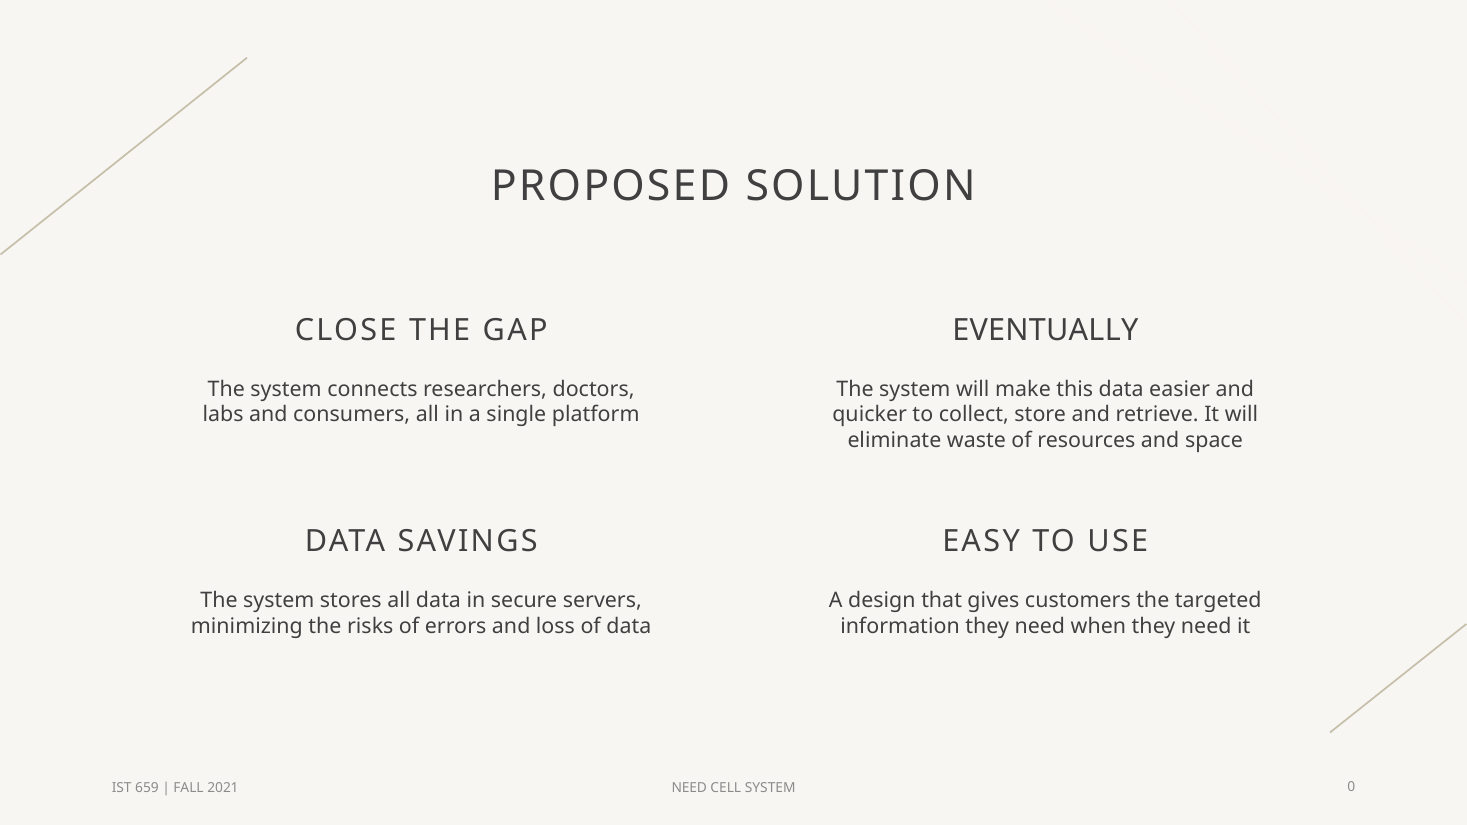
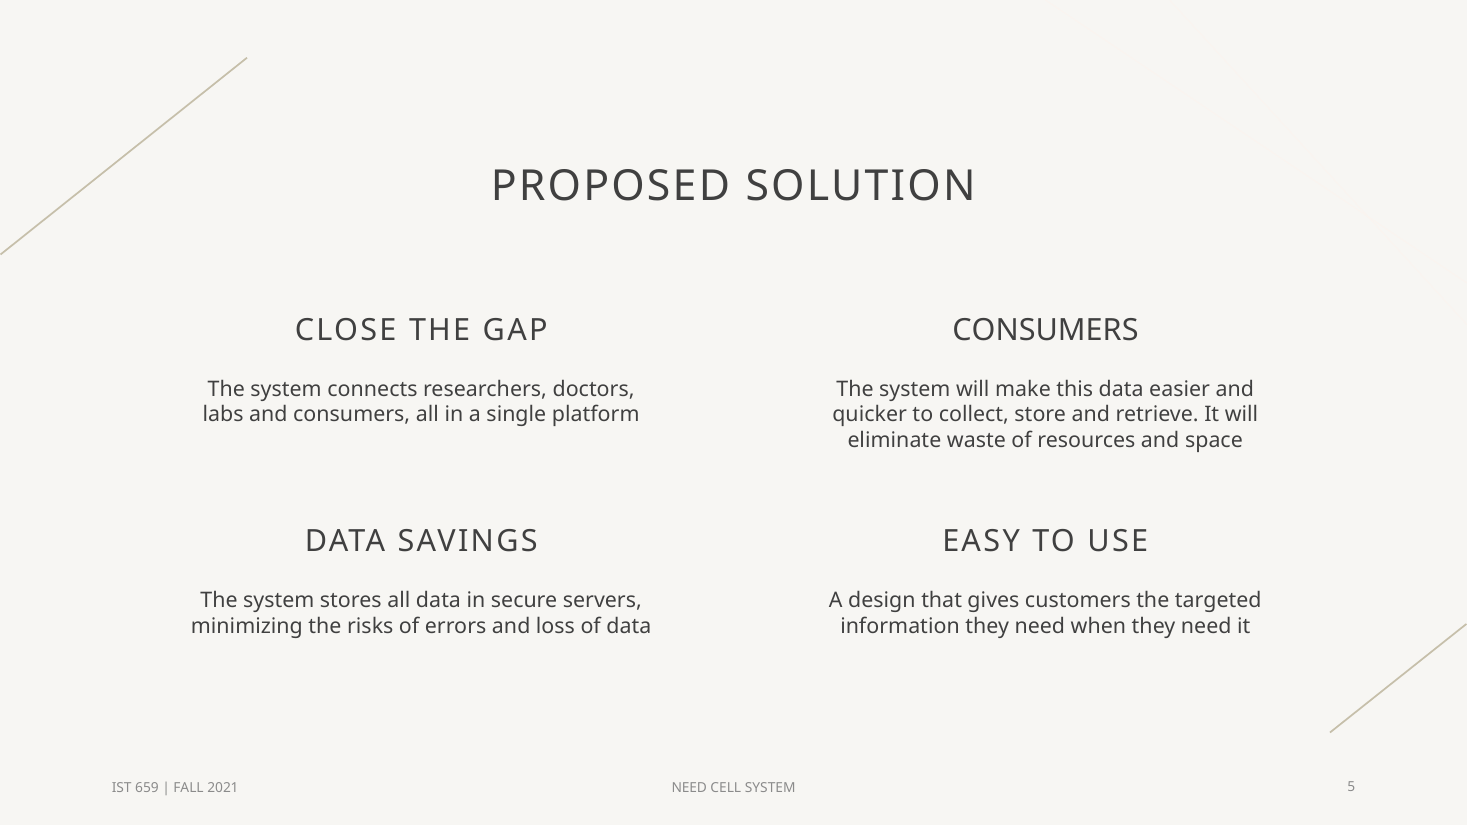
EVENTUALLY: EVENTUALLY -> CONSUMERS (1045, 330)
0: 0 -> 5 (1351, 787)
